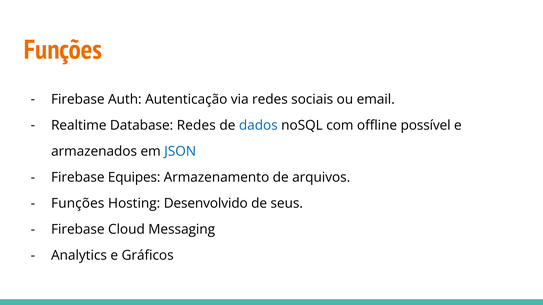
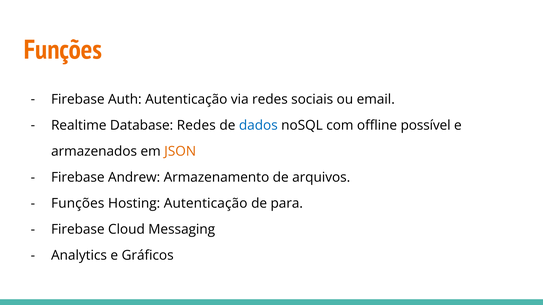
JSON colour: blue -> orange (180, 152)
Equipes: Equipes -> Andrew (134, 178)
Hosting Desenvolvido: Desenvolvido -> Autenticação (206, 204)
seus: seus -> para (287, 204)
